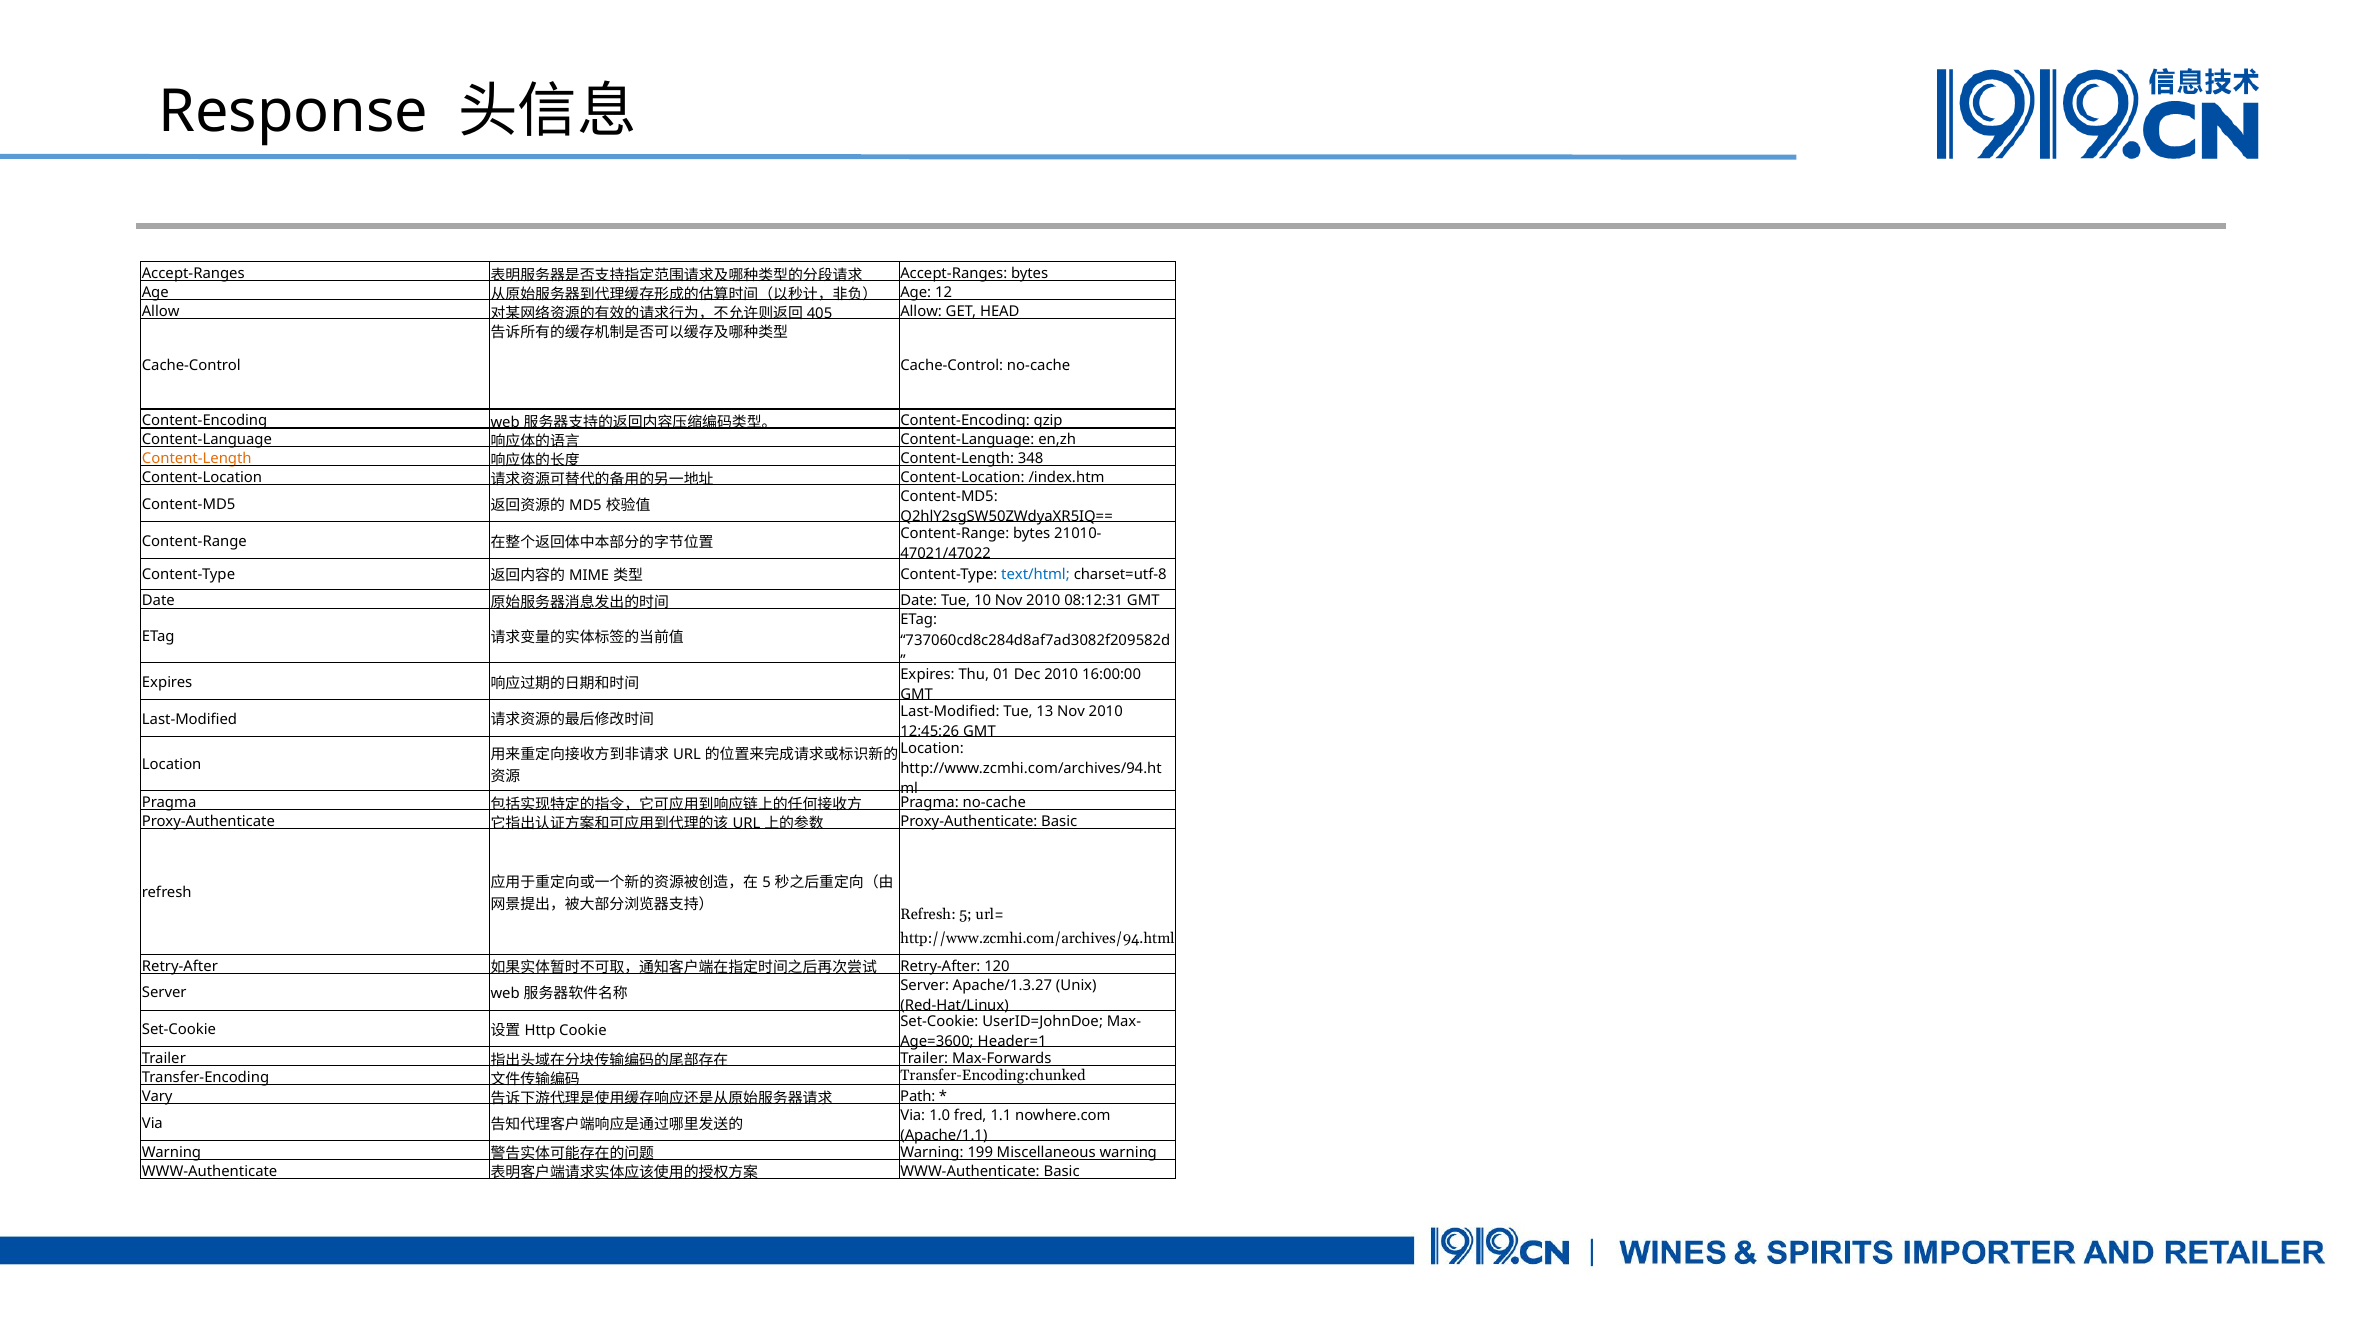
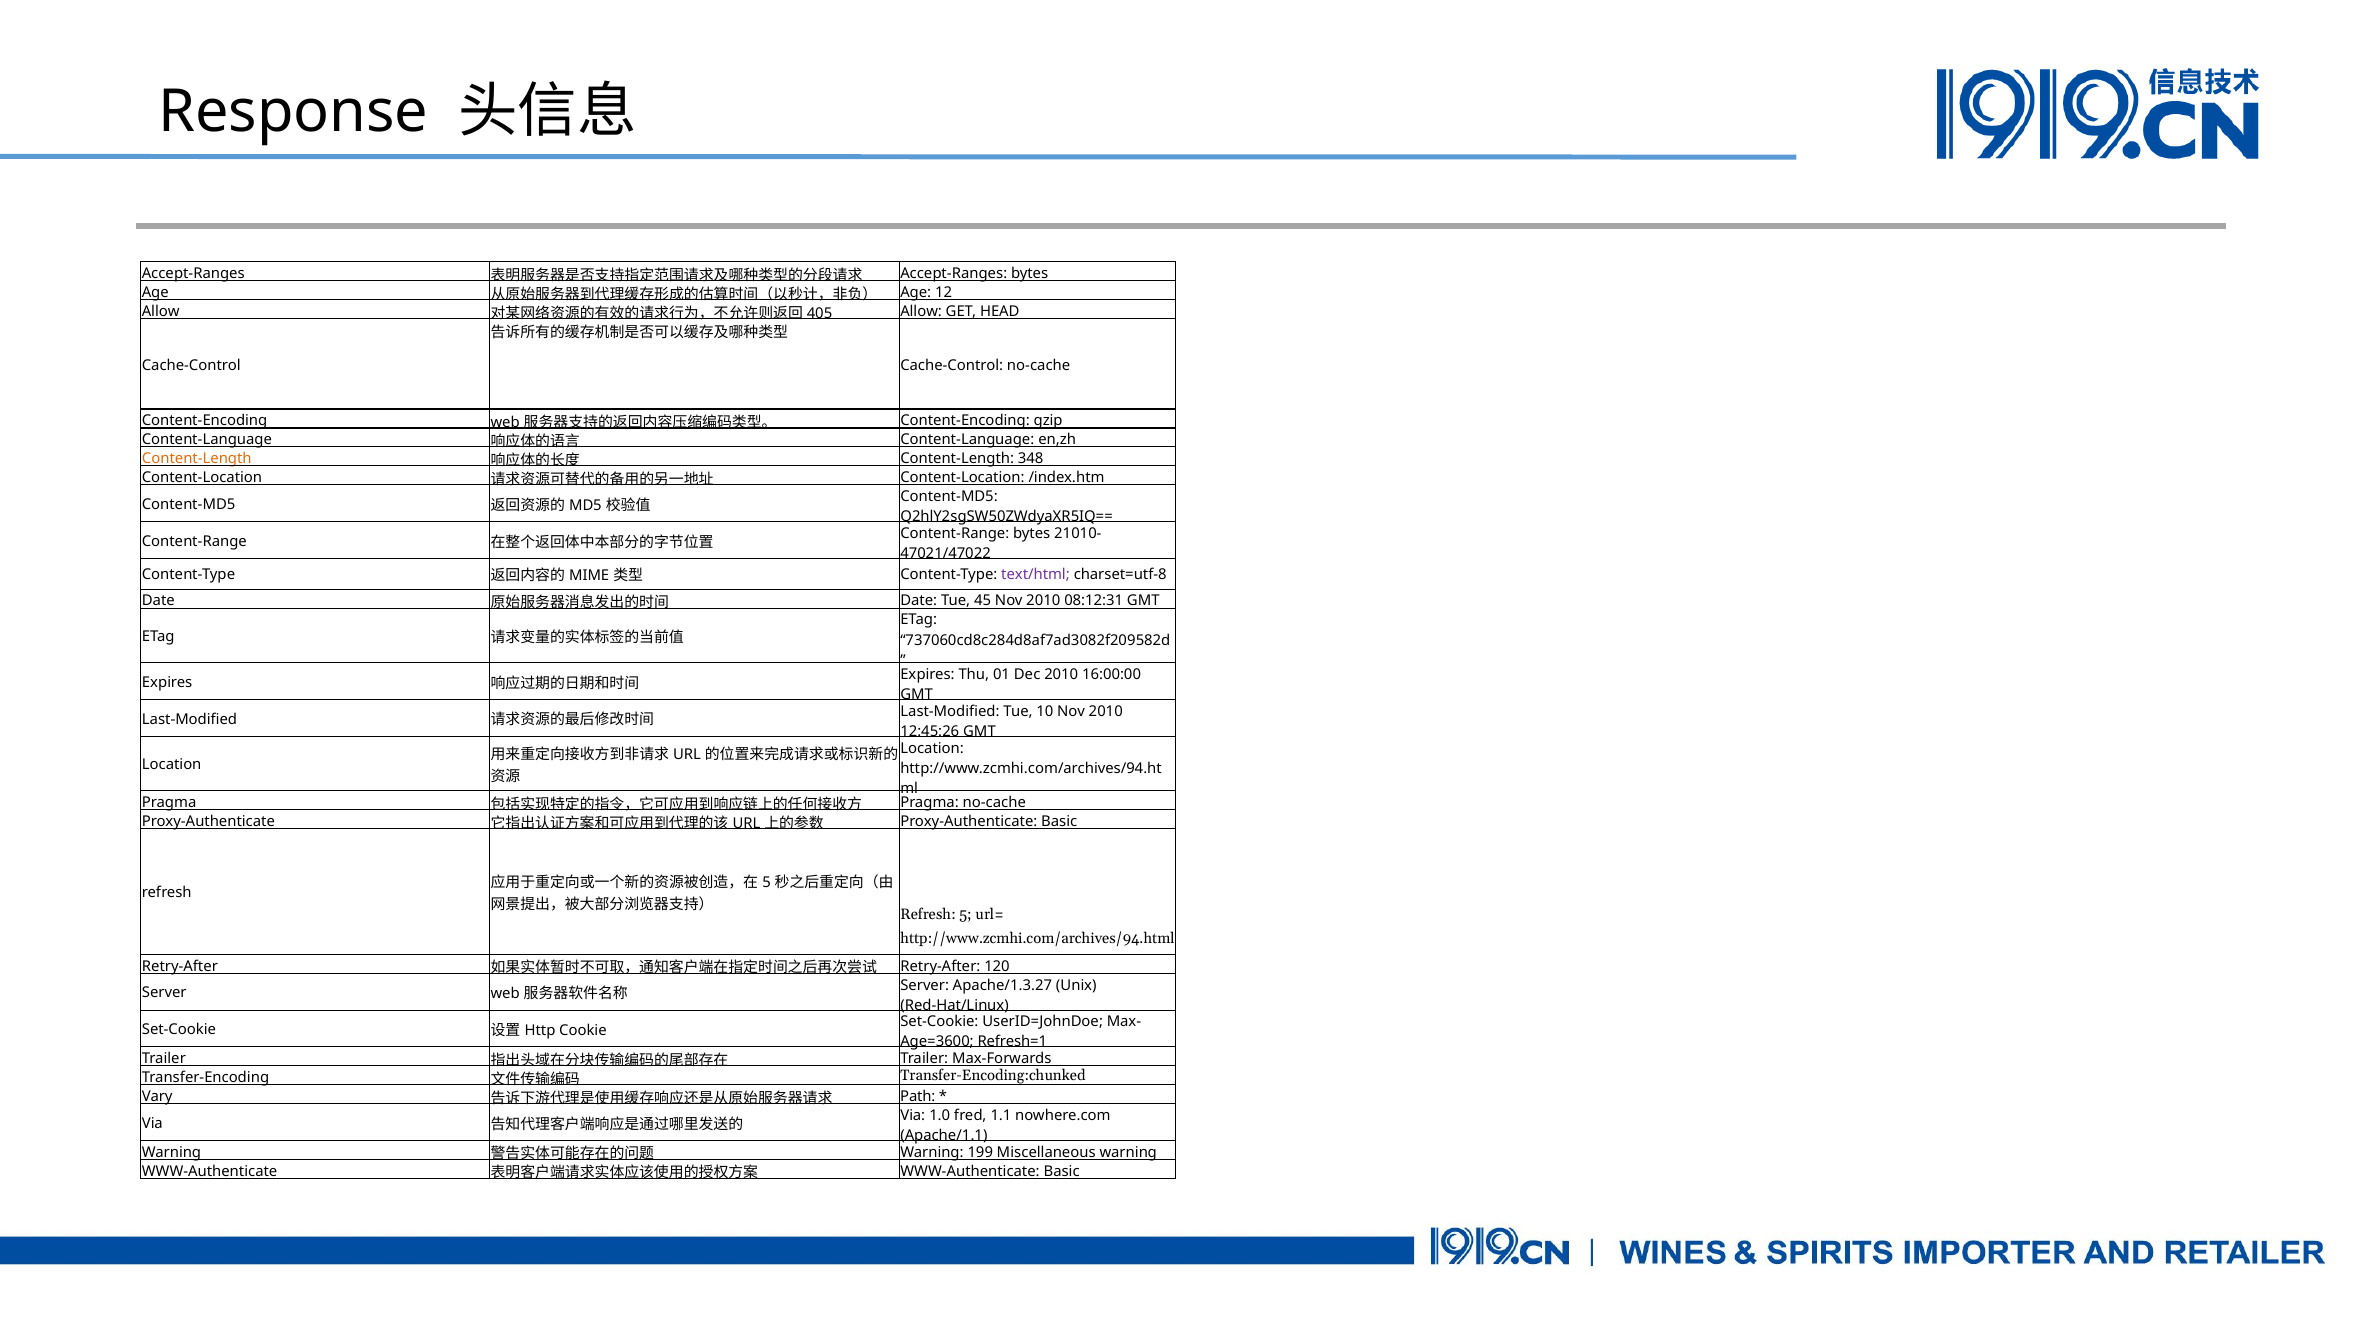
text/html colour: blue -> purple (1036, 575)
10: 10 -> 45 (983, 601)
13: 13 -> 10 (1045, 711)
Header=1: Header=1 -> Refresh=1 (1012, 1042)
